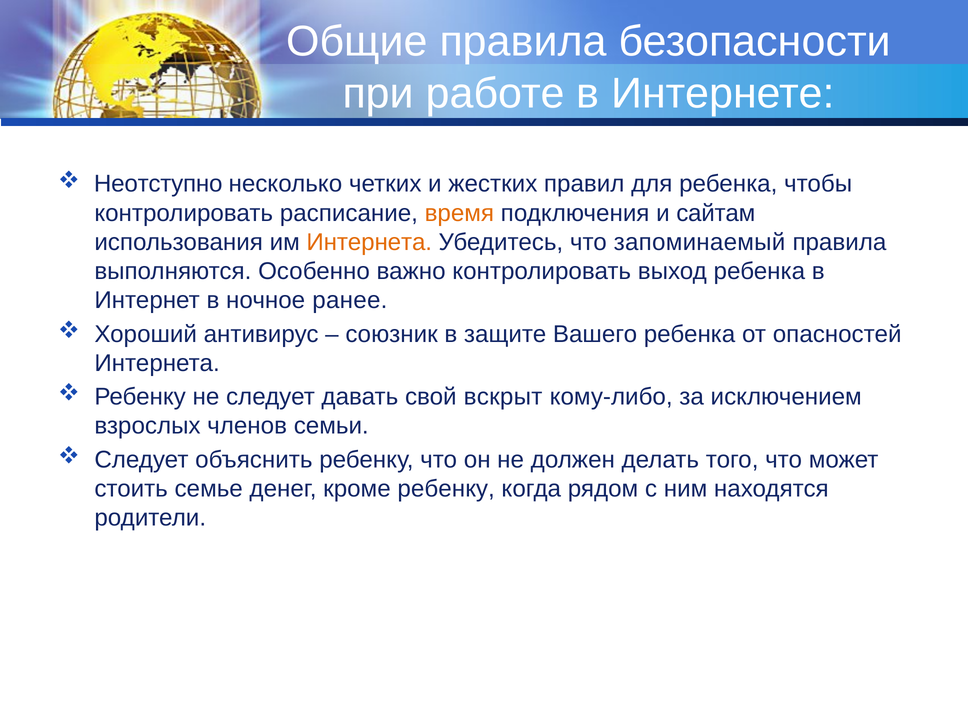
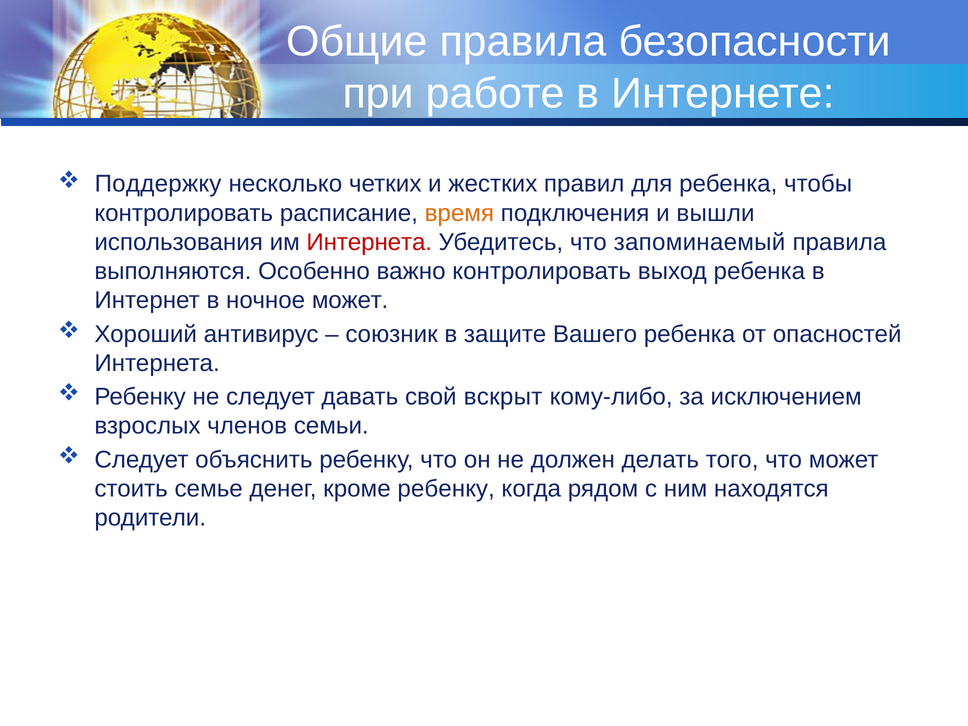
Неотступно: Неотступно -> Поддержку (158, 184)
сайтам: сайтам -> вышли (716, 213)
Интернета colour: orange -> red (369, 242)
ночное ранее: ранее -> может (350, 300)
